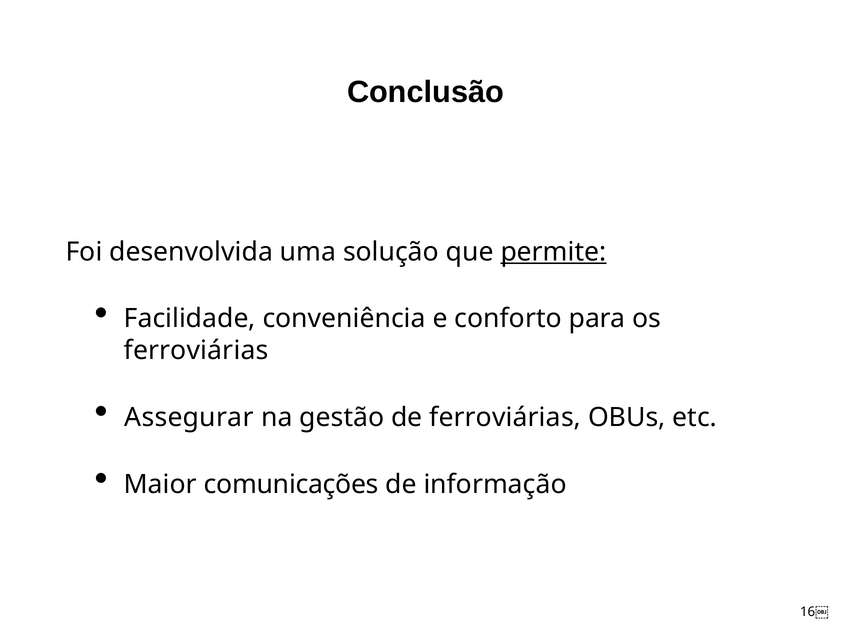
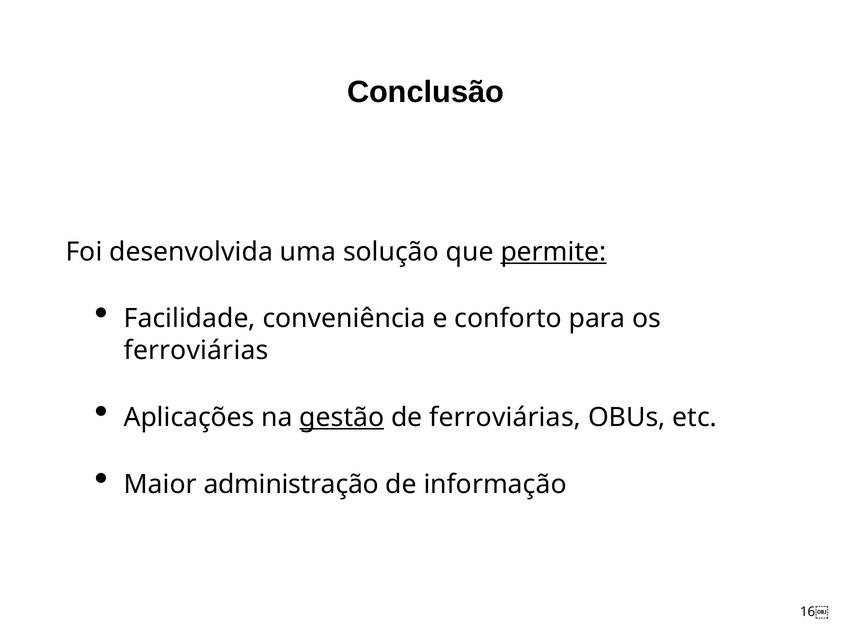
Assegurar: Assegurar -> Aplicações (189, 418)
gestão underline: none -> present (342, 418)
comunicações: comunicações -> administração (291, 484)
